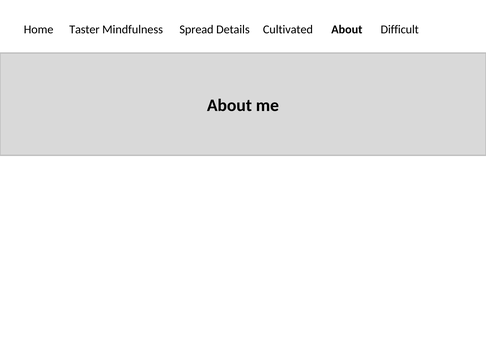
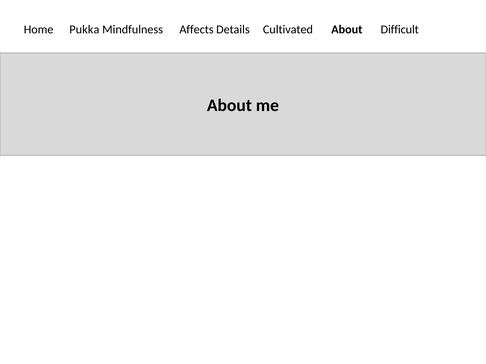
Taster: Taster -> Pukka (84, 29)
Spread: Spread -> Affects (196, 29)
